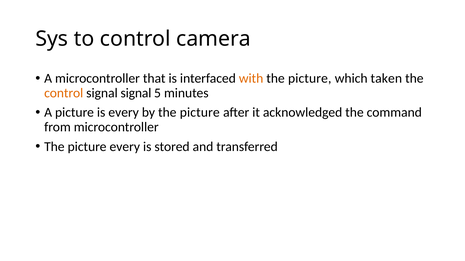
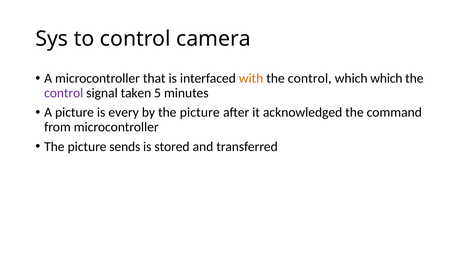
picture: picture -> control (310, 79)
which taken: taken -> which (386, 79)
control colour: orange -> purple (64, 93)
signal signal: signal -> taken (136, 93)
picture every: every -> sends (125, 147)
